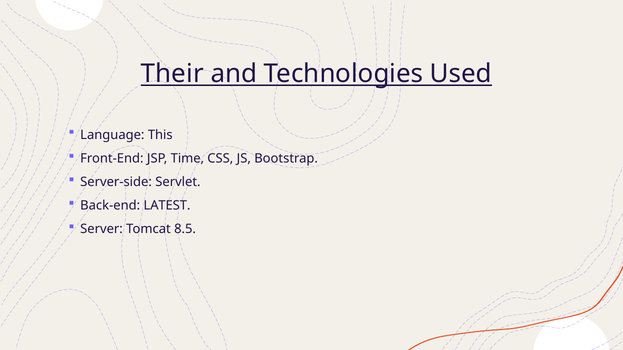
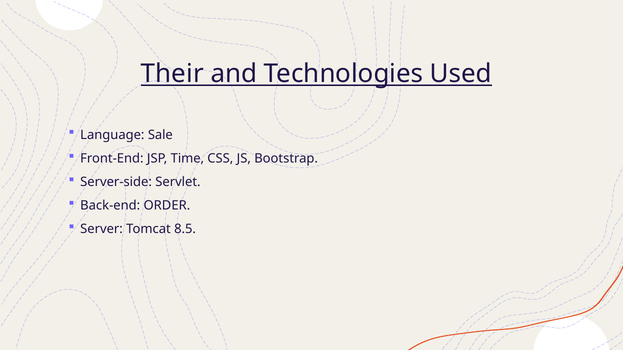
This: This -> Sale (160, 135)
LATEST: LATEST -> ORDER (167, 206)
